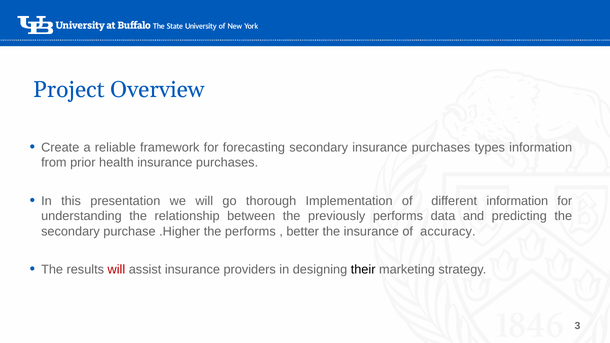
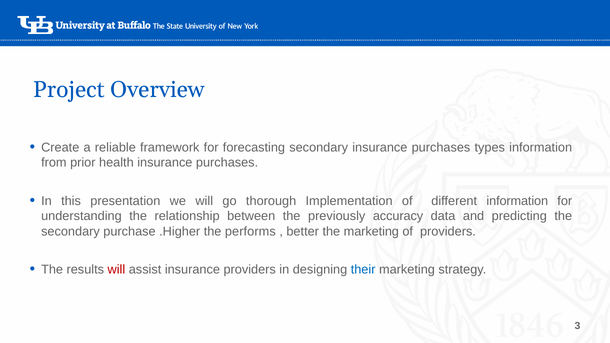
previously performs: performs -> accuracy (398, 216)
the insurance: insurance -> marketing (371, 231)
of accuracy: accuracy -> providers (448, 231)
their colour: black -> blue (363, 270)
